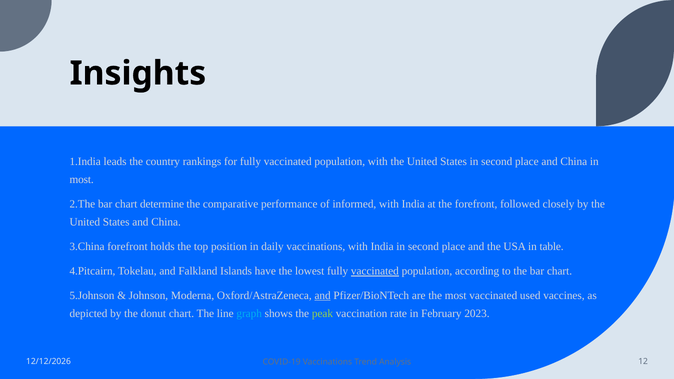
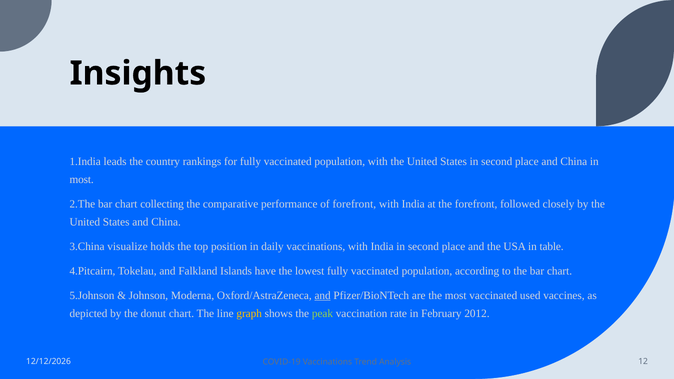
determine: determine -> collecting (162, 204)
of informed: informed -> forefront (354, 204)
forefront: forefront -> visualize (127, 247)
vaccinated underline: present -> none (375, 271)
graph colour: light blue -> yellow (249, 314)
2023: 2023 -> 2012 (477, 314)
